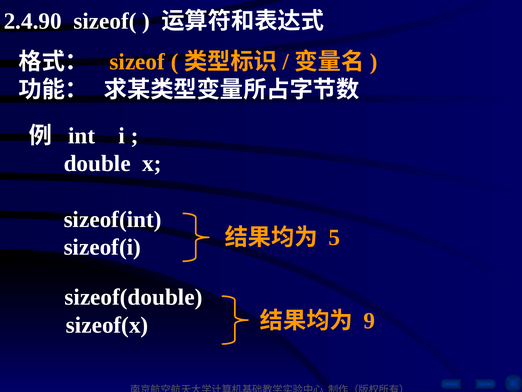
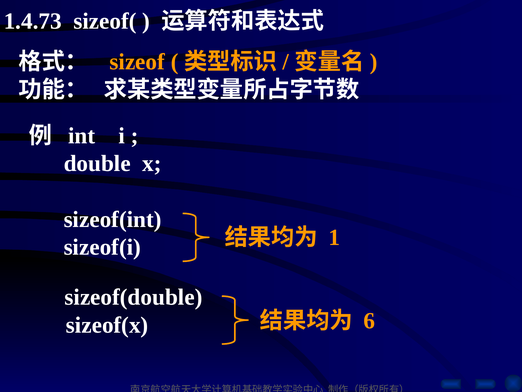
2.4.90: 2.4.90 -> 1.4.73 (33, 21)
5: 5 -> 1 (334, 237)
9: 9 -> 6 (369, 320)
